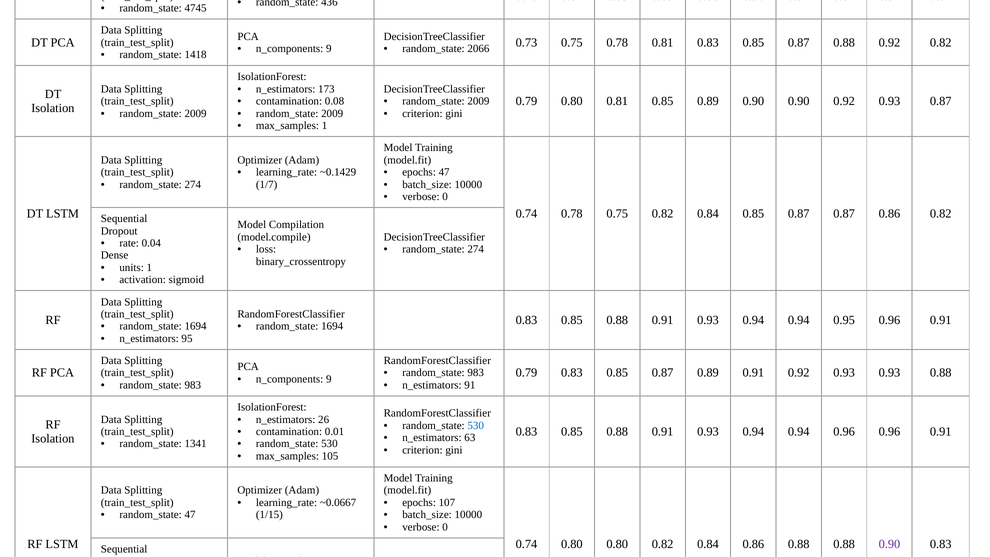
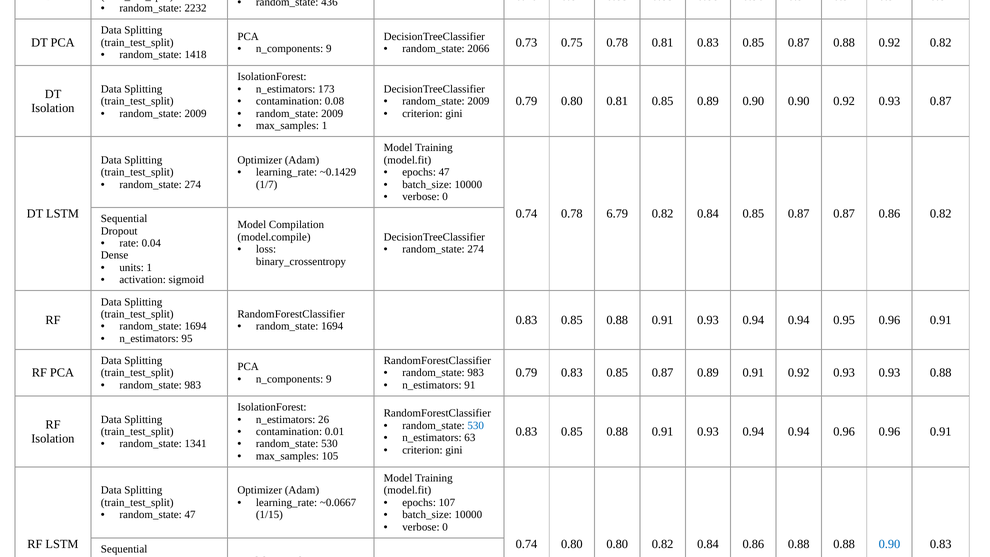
4745: 4745 -> 2232 (196, 8)
0.78 0.75: 0.75 -> 6.79 (617, 214)
0.90 colour: purple -> blue (889, 544)
